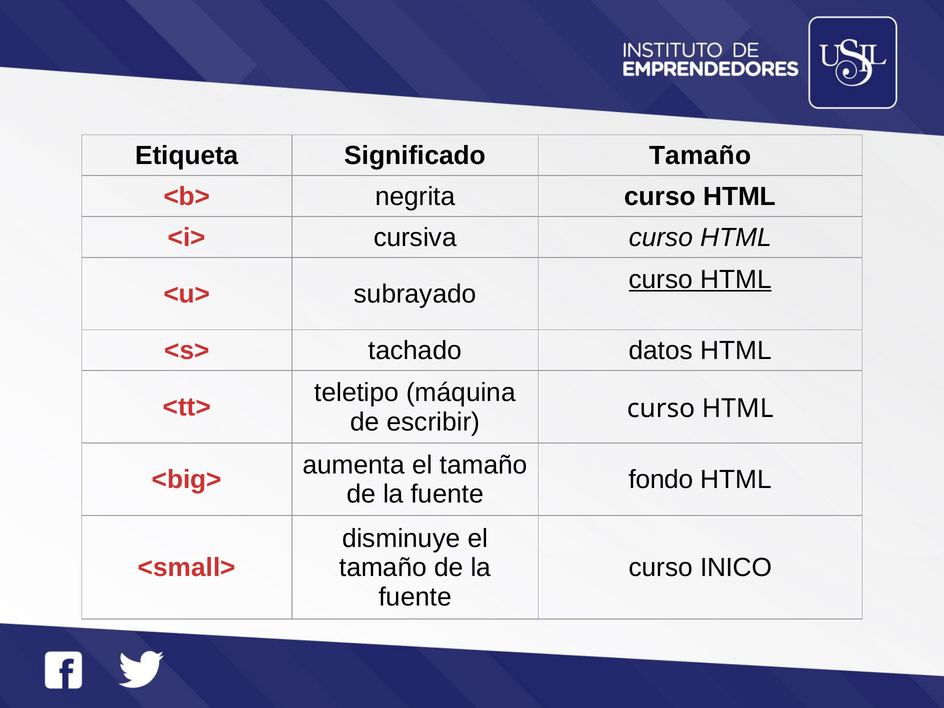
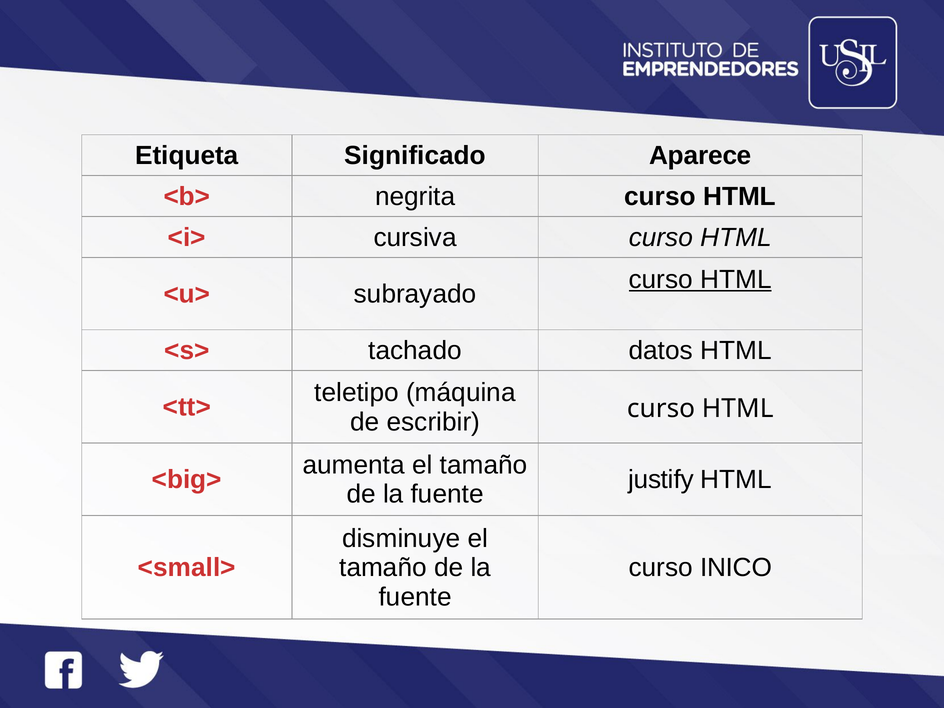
Significado Tamaño: Tamaño -> Aparece (700, 156)
fondo: fondo -> justify (661, 480)
